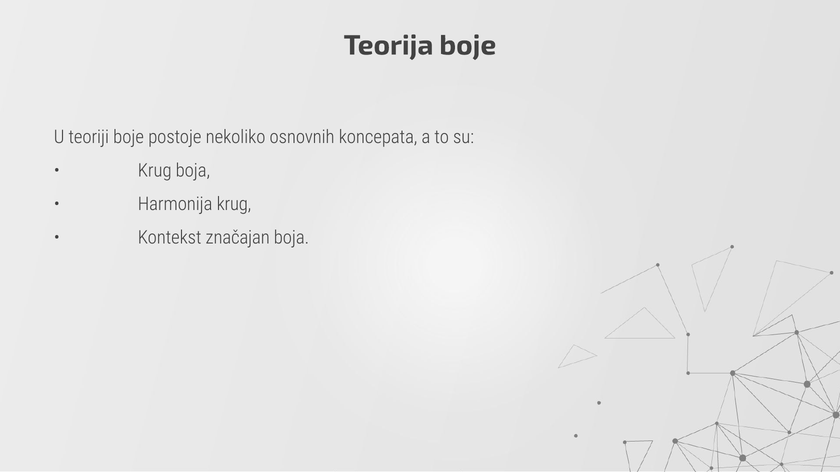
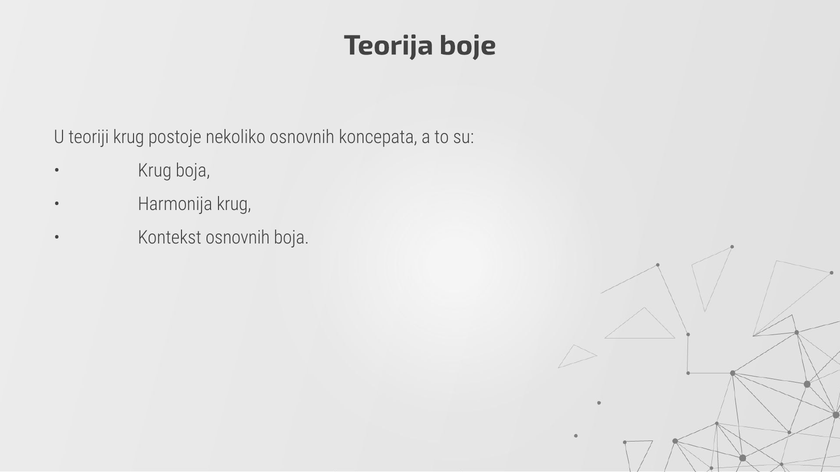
teoriji boje: boje -> krug (129, 137)
Kontekst značajan: značajan -> osnovnih (238, 238)
